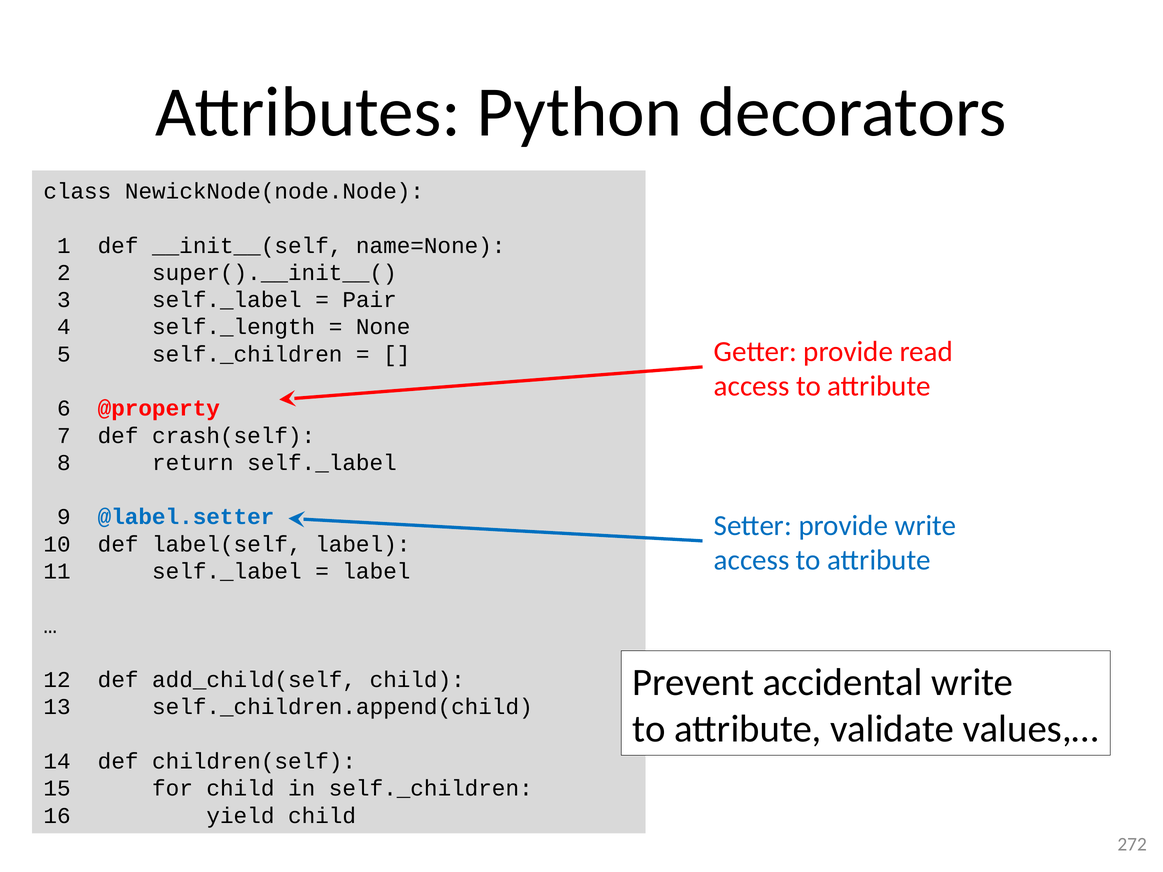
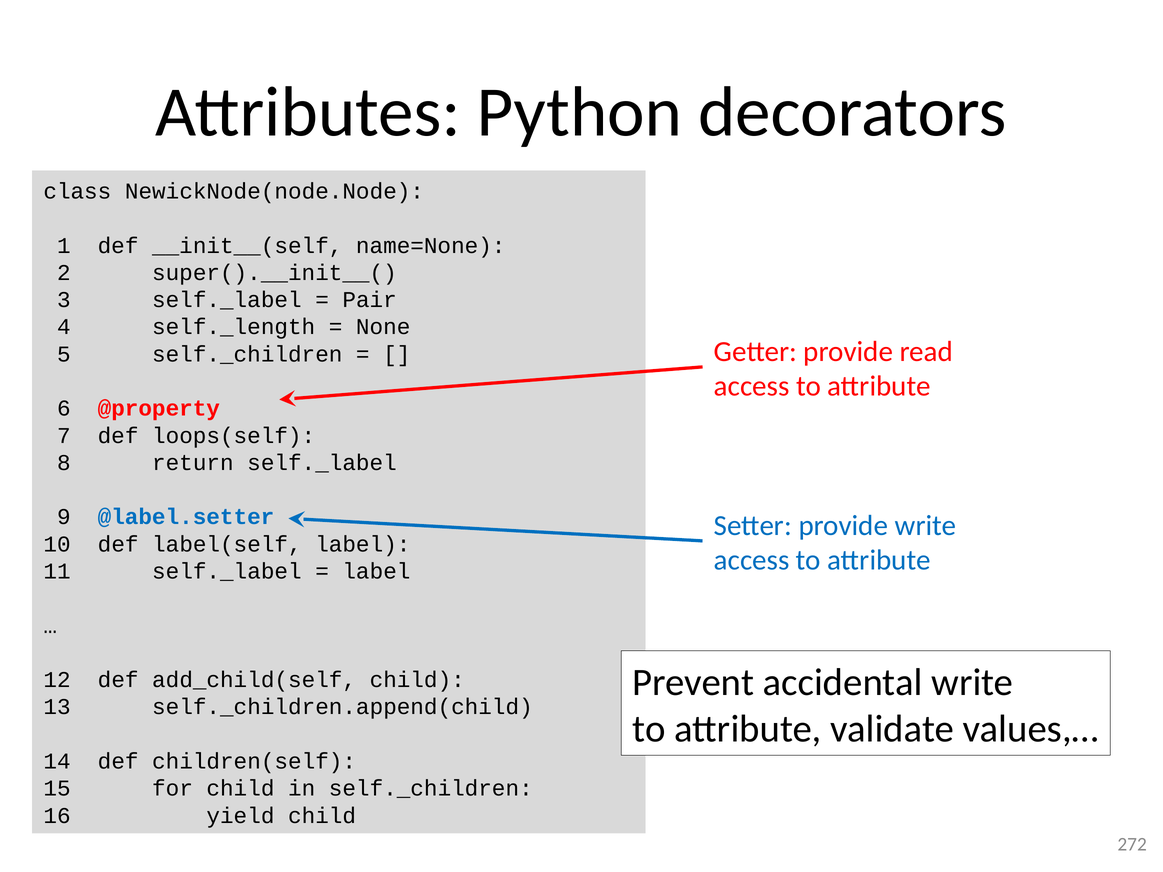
crash(self: crash(self -> loops(self (234, 436)
